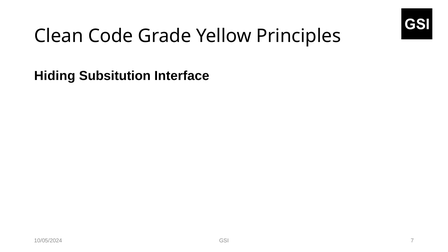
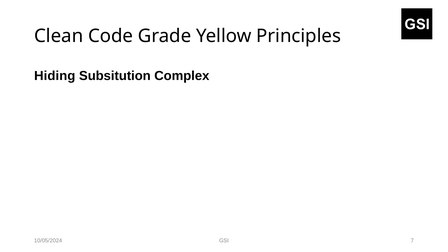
Interface: Interface -> Complex (182, 76)
